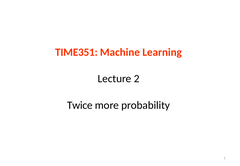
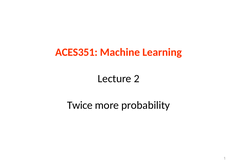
TIME351: TIME351 -> ACES351 (76, 52)
